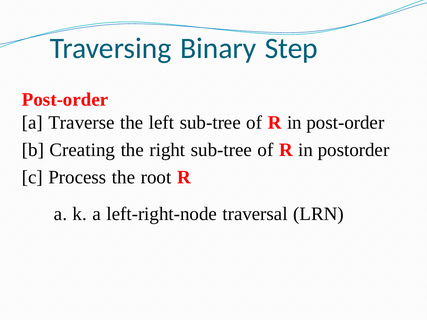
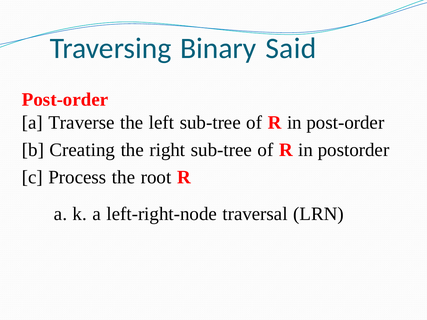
Step: Step -> Said (291, 48)
